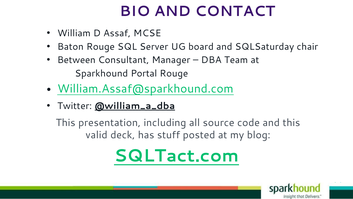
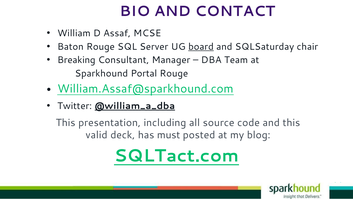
board underline: none -> present (201, 47)
Between: Between -> Breaking (76, 60)
stuff: stuff -> must (169, 135)
